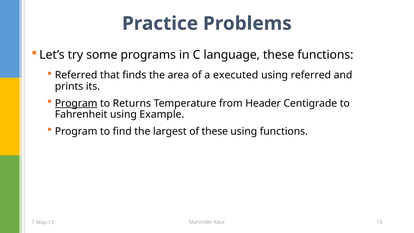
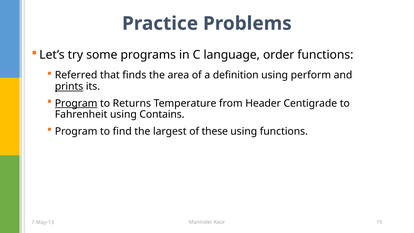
language these: these -> order (279, 55)
executed: executed -> definition (236, 75)
using referred: referred -> perform (311, 75)
prints underline: none -> present (69, 86)
Example: Example -> Contains (162, 114)
